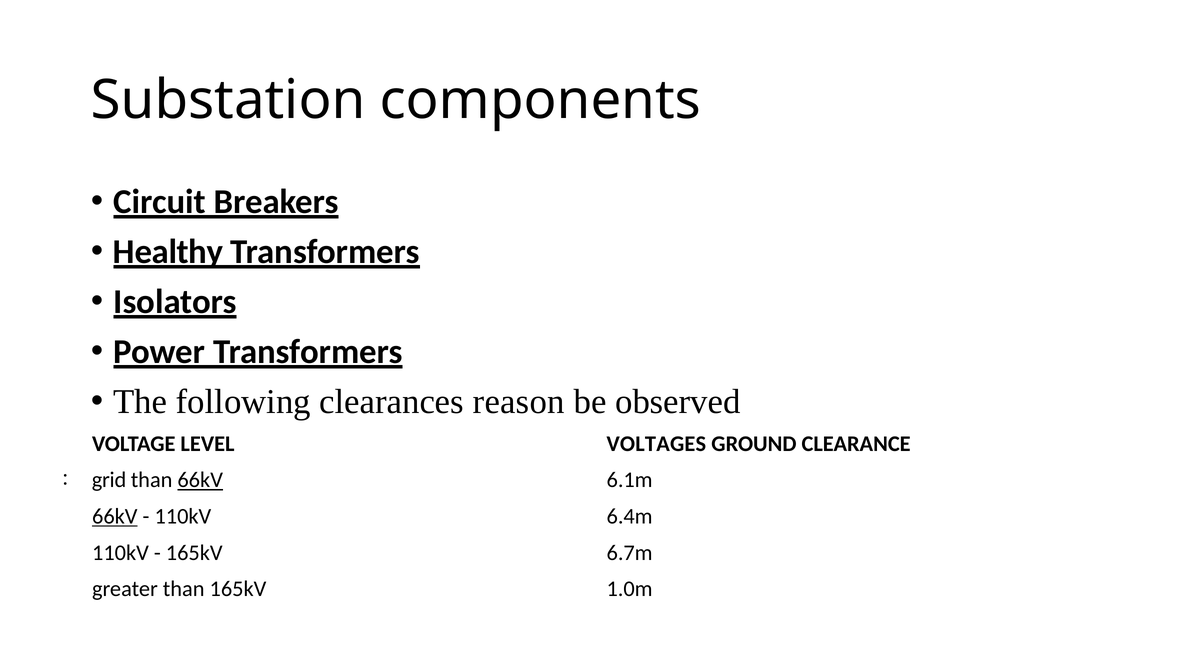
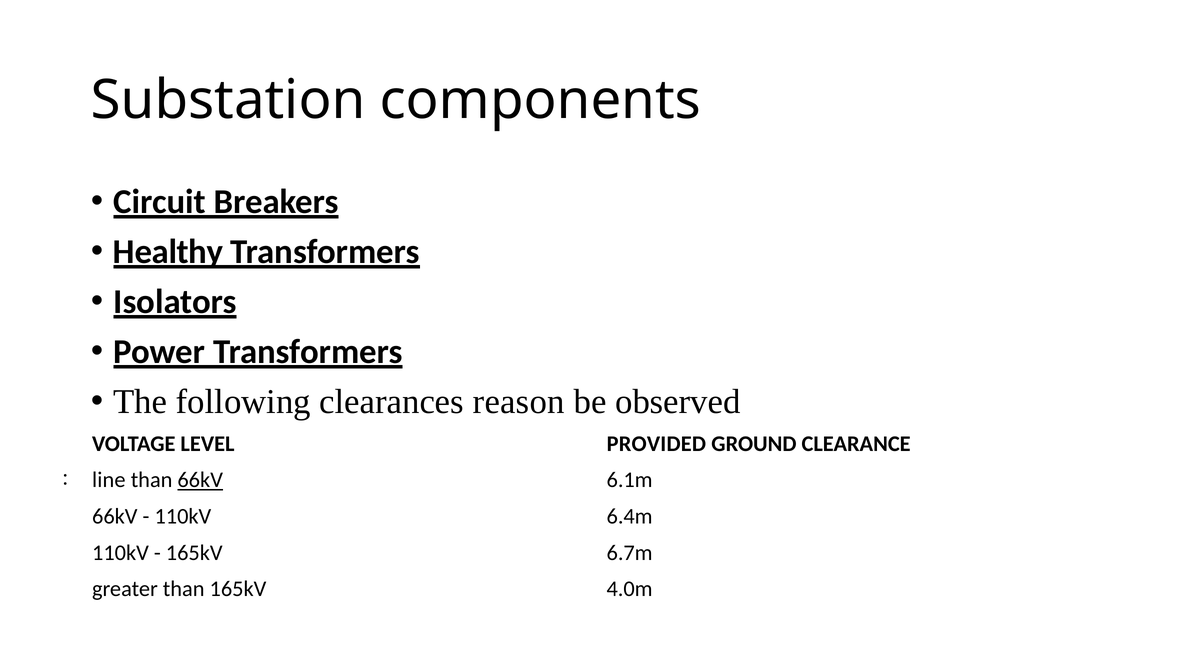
VOLTAGES: VOLTAGES -> PROVIDED (656, 444)
grid: grid -> line (109, 480)
66kV underline: present -> none (115, 516)
1.0m: 1.0m -> 4.0m (630, 589)
